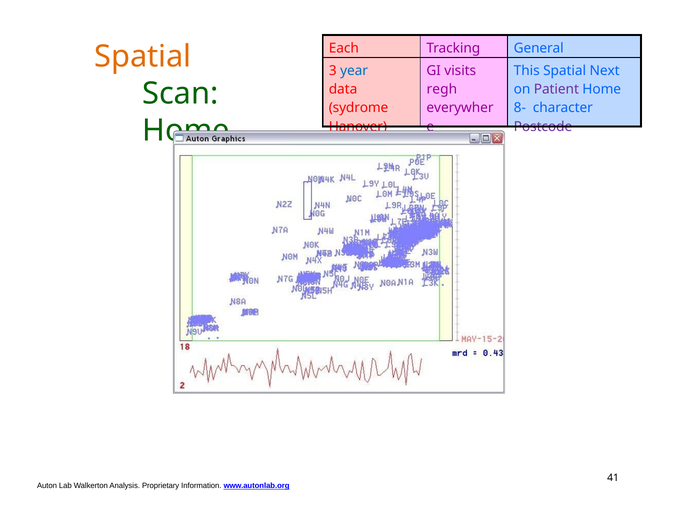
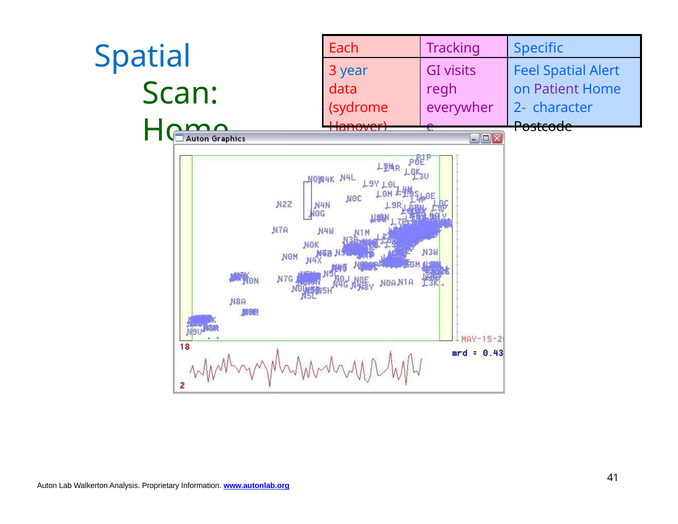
General: General -> Specific (539, 48)
Spatial colour: orange -> blue (143, 56)
This: This -> Feel (527, 71)
Next: Next -> Alert (605, 71)
8-: 8- -> 2- (520, 108)
Postcode colour: purple -> black (543, 126)
